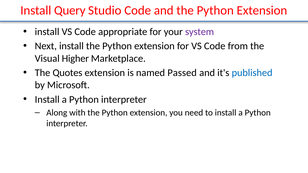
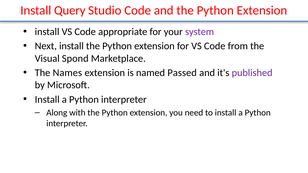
Higher: Higher -> Spond (75, 58)
Quotes: Quotes -> Names (67, 73)
published colour: blue -> purple (252, 73)
